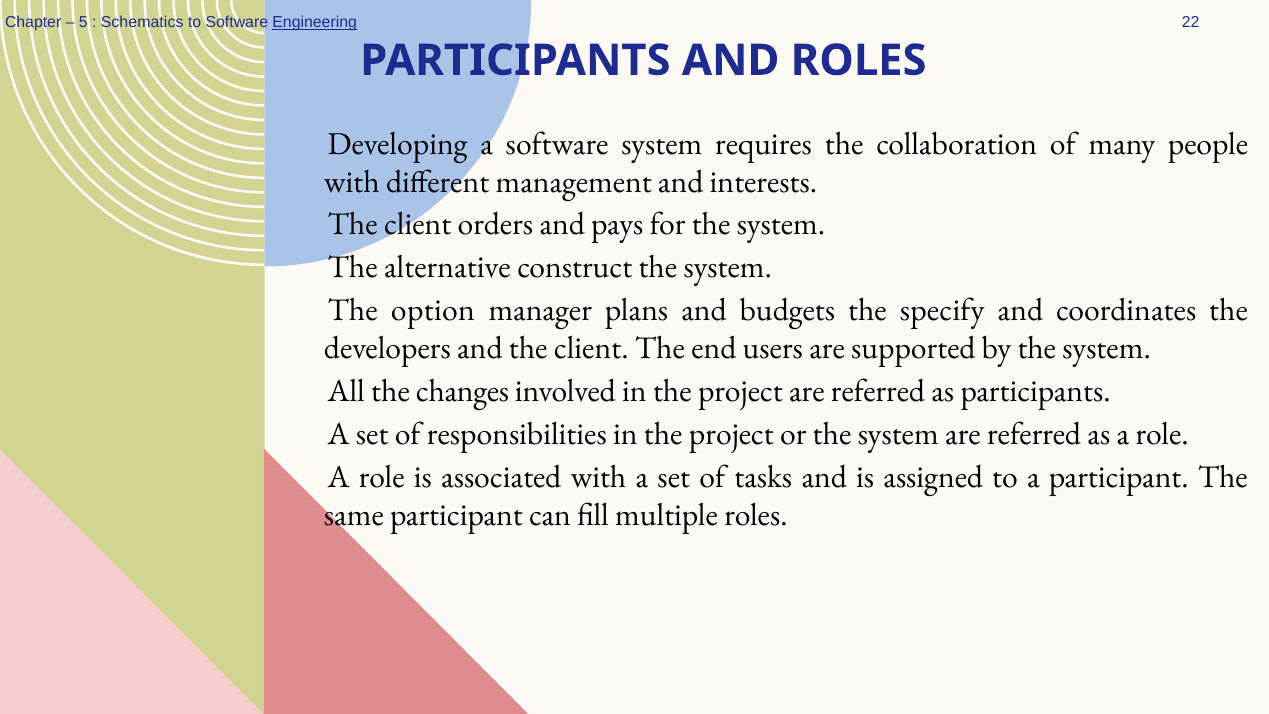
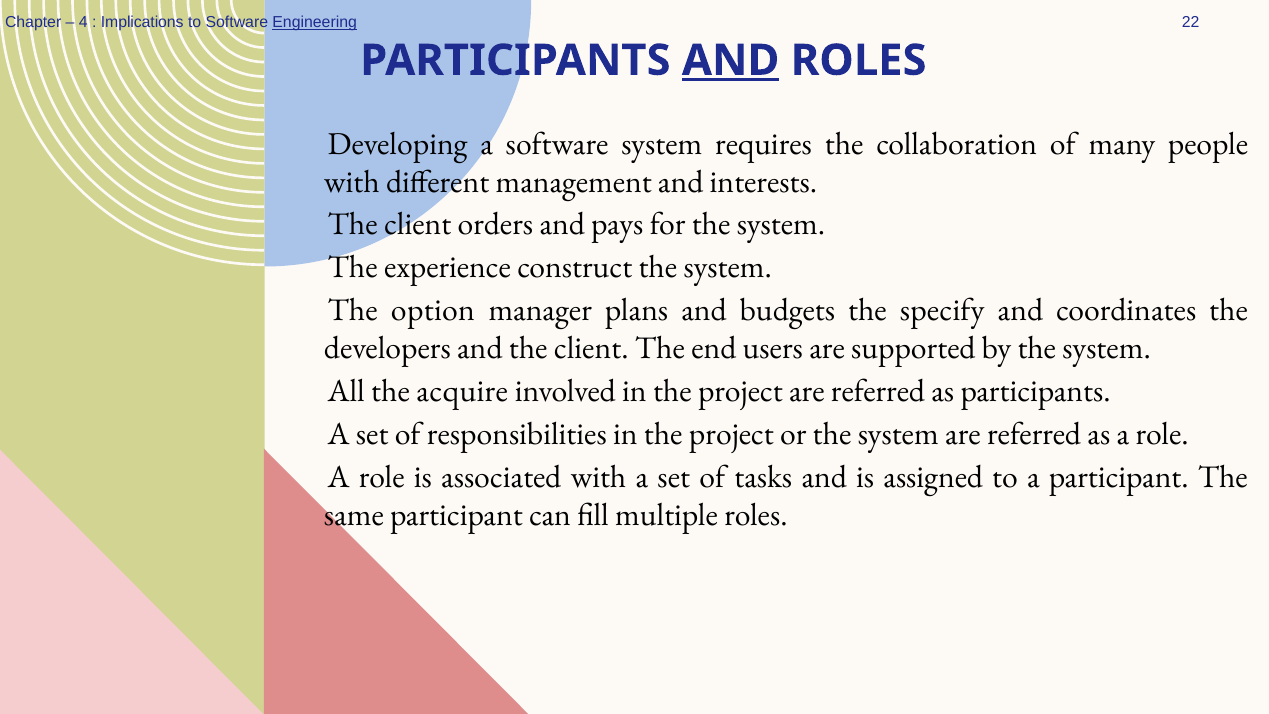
5: 5 -> 4 (83, 23)
Schematics: Schematics -> Implications (142, 23)
AND underline: none -> present (731, 60)
alternative: alternative -> experience (447, 267)
changes: changes -> acquire (462, 391)
